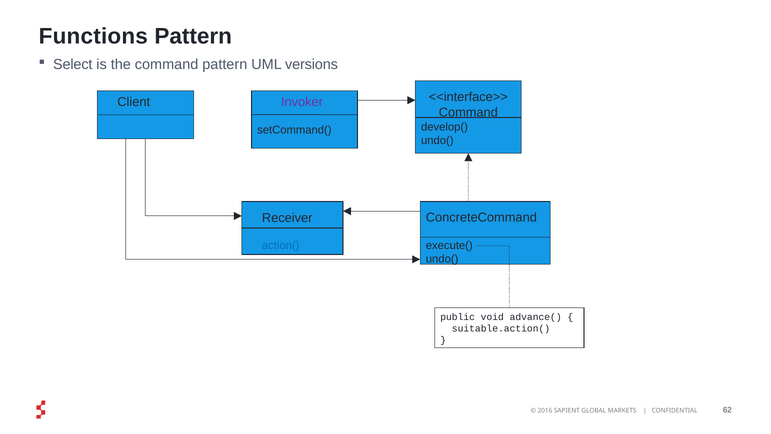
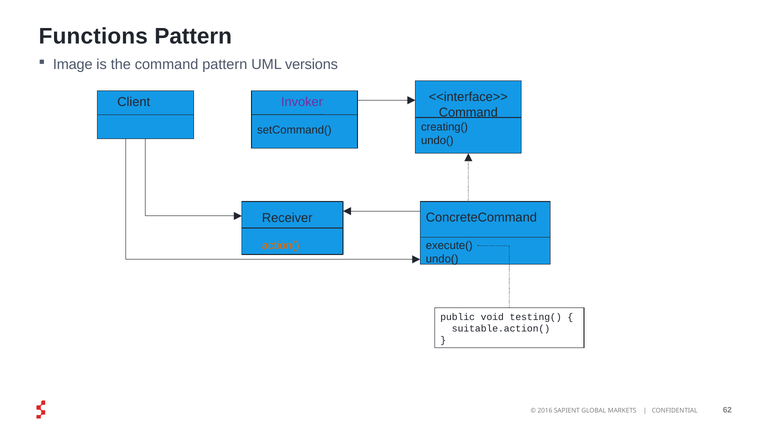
Select: Select -> Image (73, 65)
develop(: develop( -> creating( (444, 127)
action( colour: blue -> orange (281, 246)
advance(: advance( -> testing( (536, 317)
